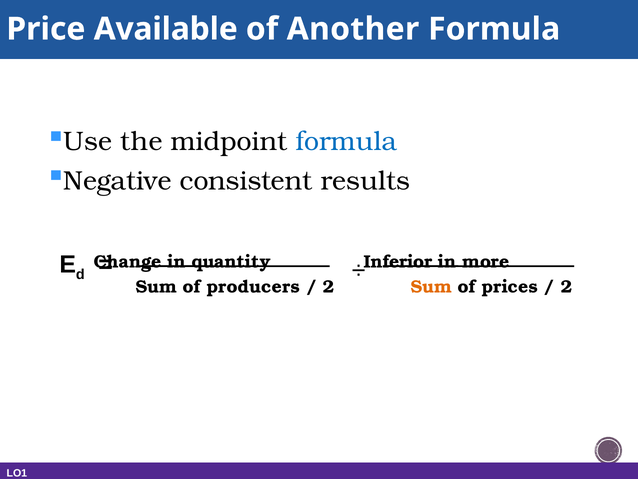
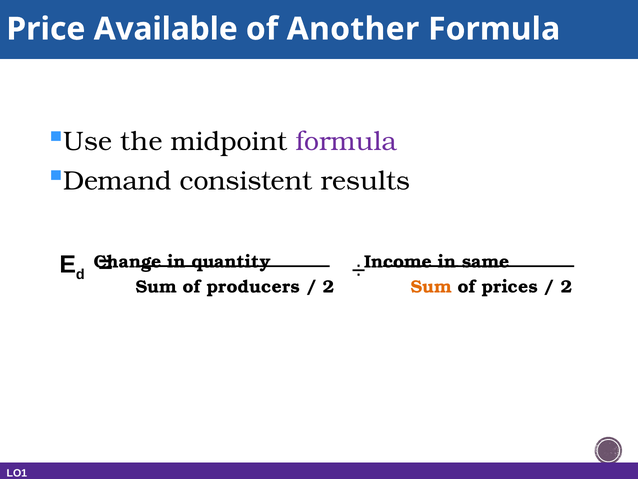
formula colour: blue -> purple (347, 141)
Negative: Negative -> Demand (117, 181)
Inferior: Inferior -> Income (398, 262)
more: more -> same (486, 262)
